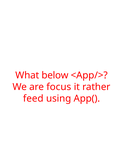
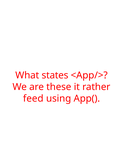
below: below -> states (55, 75)
focus: focus -> these (59, 87)
